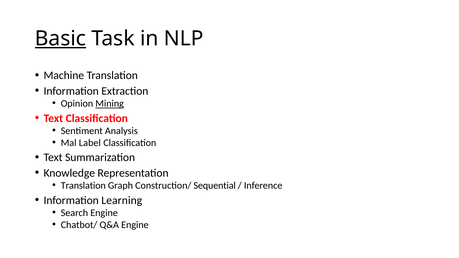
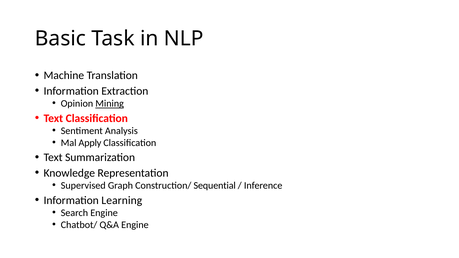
Basic underline: present -> none (61, 39)
Label: Label -> Apply (90, 143)
Translation: Translation -> Supervised (83, 186)
